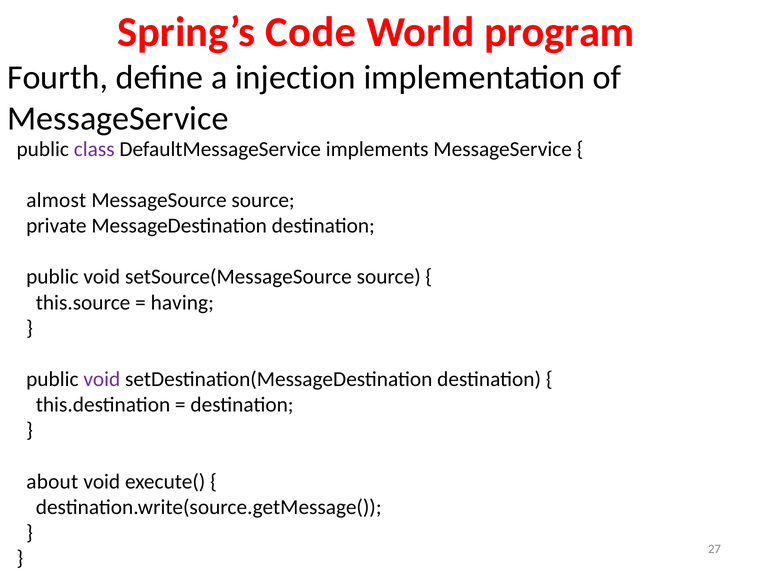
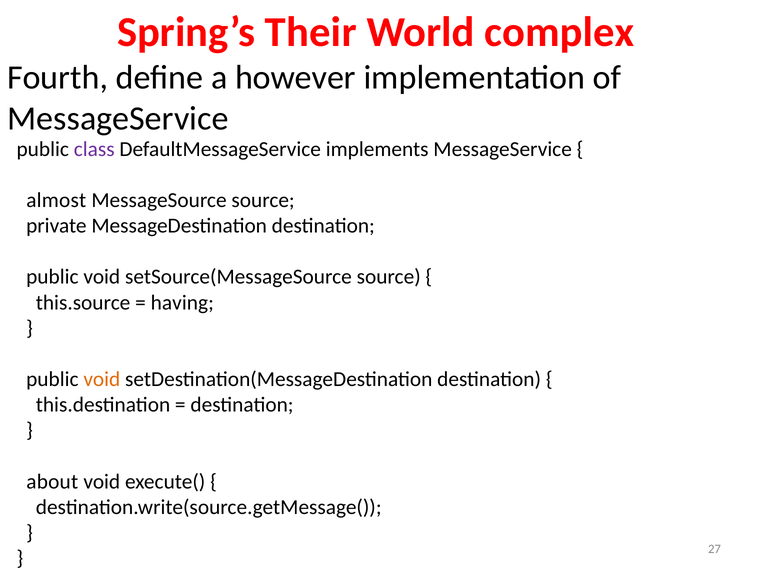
Code: Code -> Their (311, 32)
program: program -> complex (559, 32)
injection: injection -> however (295, 78)
void colour: purple -> orange (102, 379)
